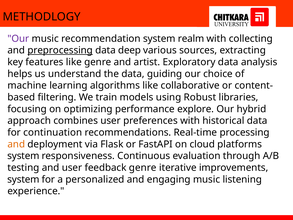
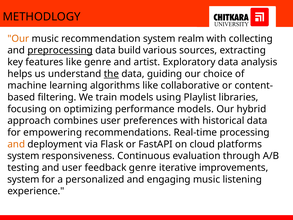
Our colour: purple -> orange (18, 39)
deep: deep -> build (129, 50)
the underline: none -> present (111, 74)
Robust: Robust -> Playlist (200, 97)
performance explore: explore -> models (196, 109)
continuation: continuation -> empowering (53, 132)
